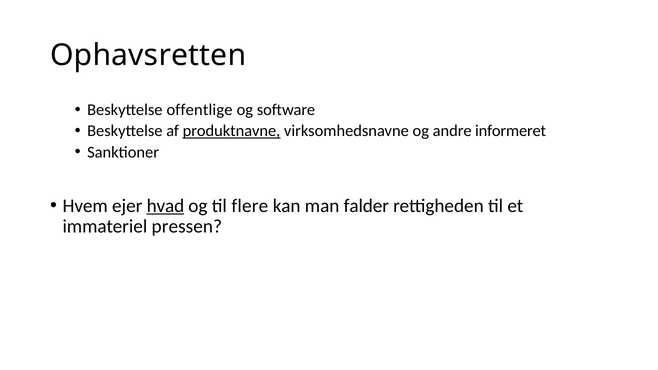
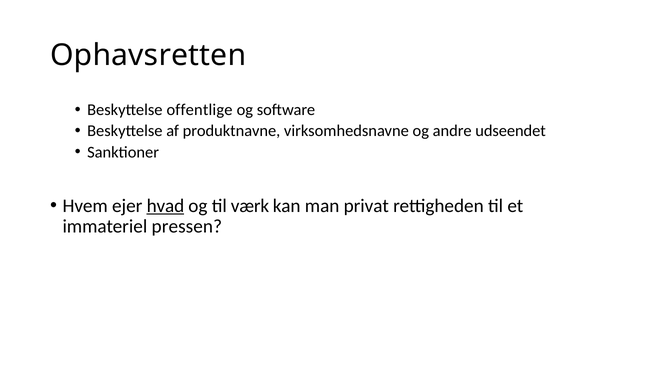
produktnavne underline: present -> none (232, 131)
informeret: informeret -> udseendet (511, 131)
flere: flere -> værk (250, 206)
falder: falder -> privat (366, 206)
